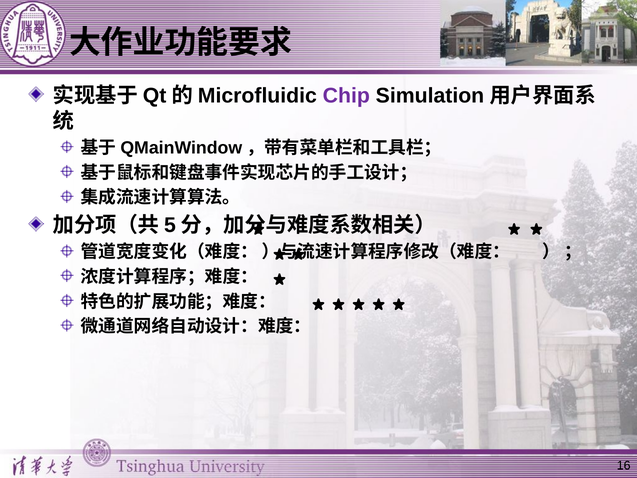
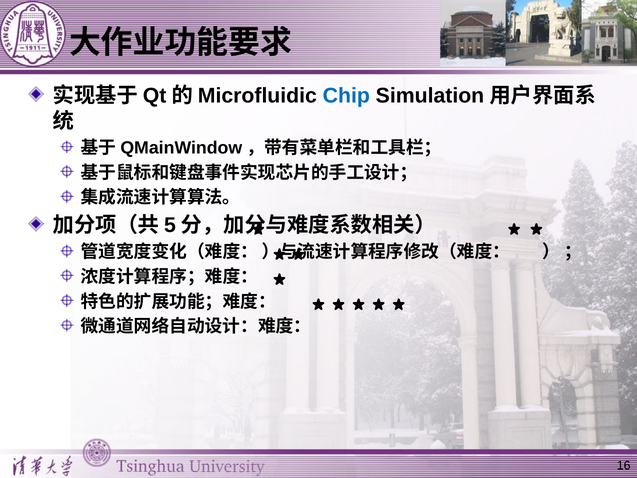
Chip colour: purple -> blue (346, 96)
